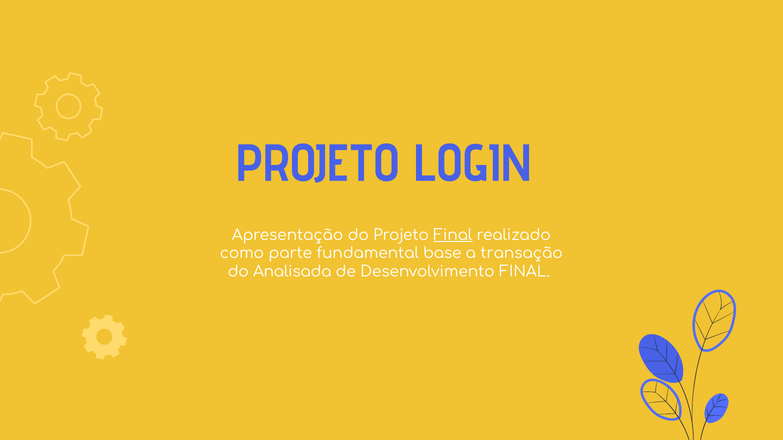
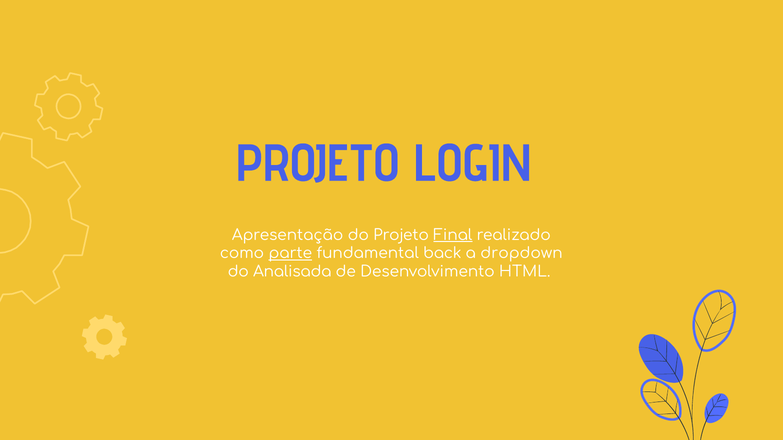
parte underline: none -> present (290, 254)
base: base -> back (442, 254)
transação: transação -> dropdown (522, 254)
Desenvolvimento FINAL: FINAL -> HTML (525, 272)
